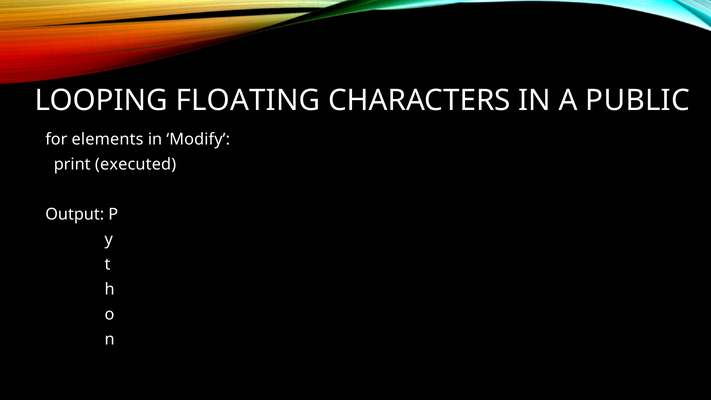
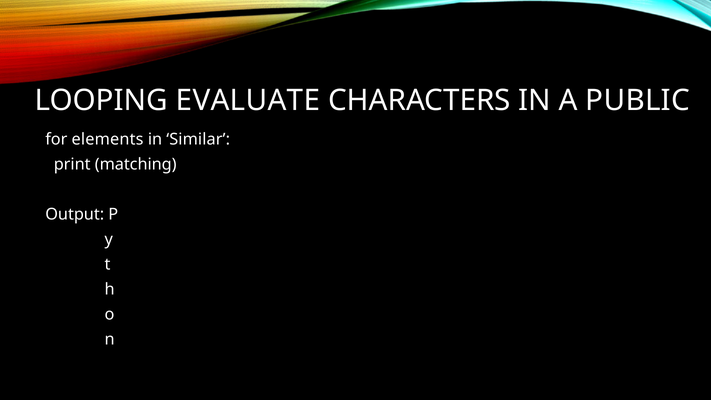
FLOATING: FLOATING -> EVALUATE (248, 100)
Modify: Modify -> Similar (198, 139)
executed: executed -> matching (136, 164)
